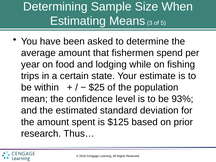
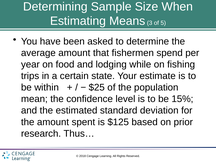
93%: 93% -> 15% (183, 99)
